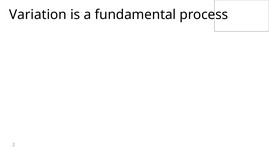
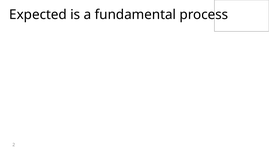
Variation: Variation -> Expected (38, 15)
